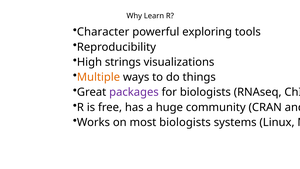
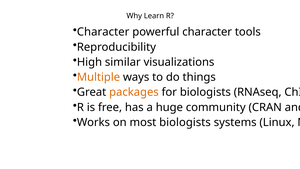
powerful exploring: exploring -> character (207, 32)
strings: strings -> similar (123, 62)
packages colour: purple -> orange (134, 92)
